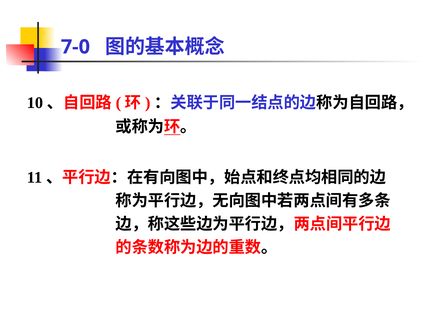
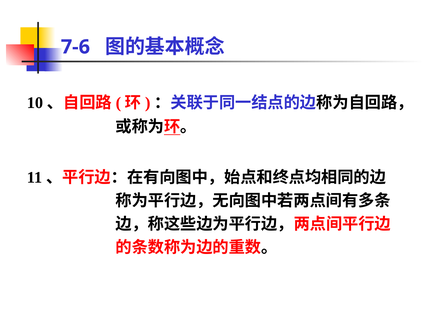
7-0: 7-0 -> 7-6 (75, 47)
